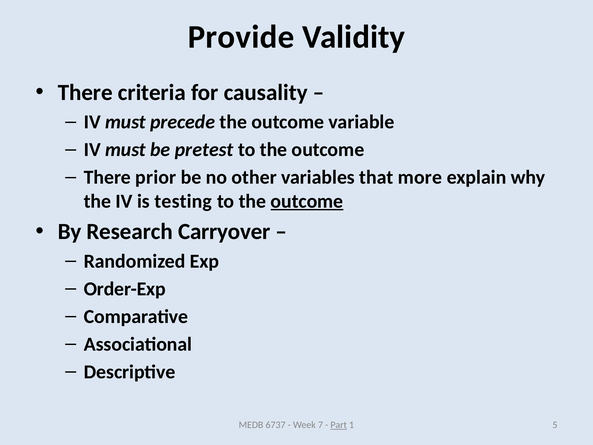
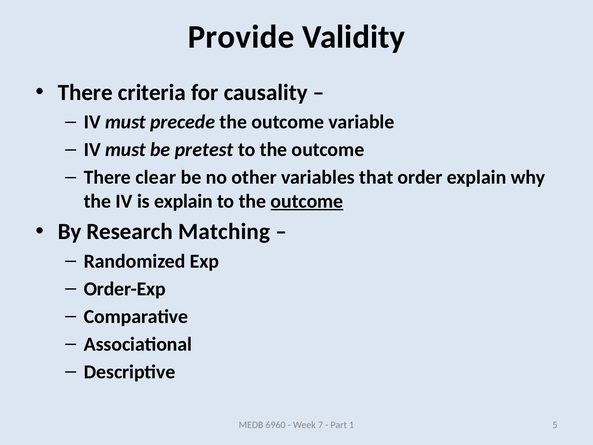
prior: prior -> clear (156, 177)
more: more -> order (420, 177)
is testing: testing -> explain (183, 201)
Carryover: Carryover -> Matching (224, 232)
6737: 6737 -> 6960 (276, 425)
Part underline: present -> none (339, 425)
